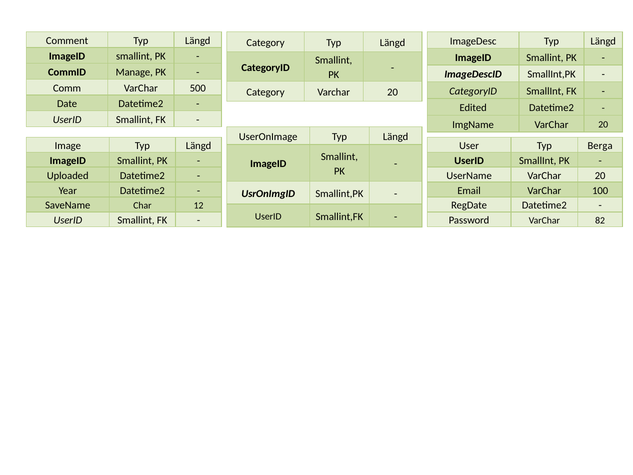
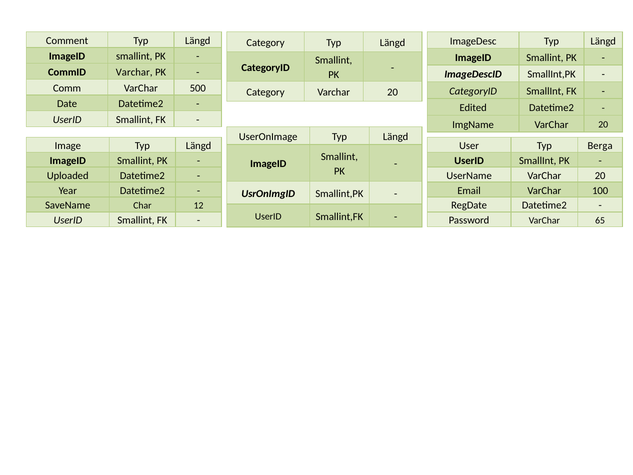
CommID Manage: Manage -> Varchar (134, 72)
82: 82 -> 65 (600, 220)
